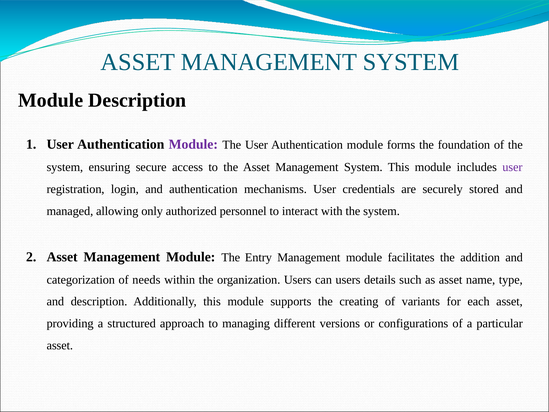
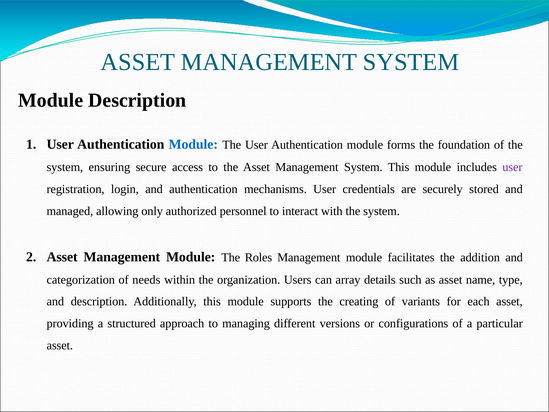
Module colour: purple -> blue (193, 144)
Entry: Entry -> Roles (258, 257)
can users: users -> array (348, 279)
